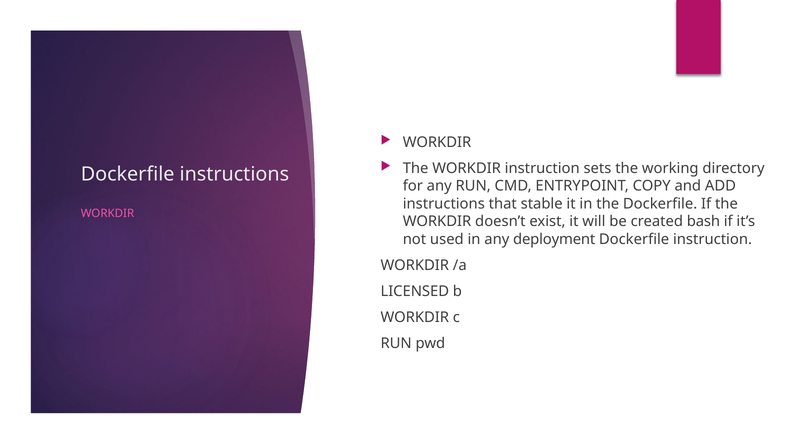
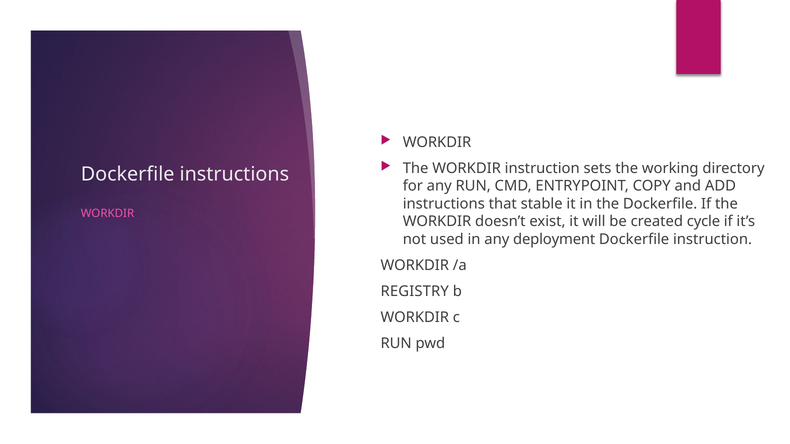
bash: bash -> cycle (703, 222)
LICENSED: LICENSED -> REGISTRY (415, 292)
